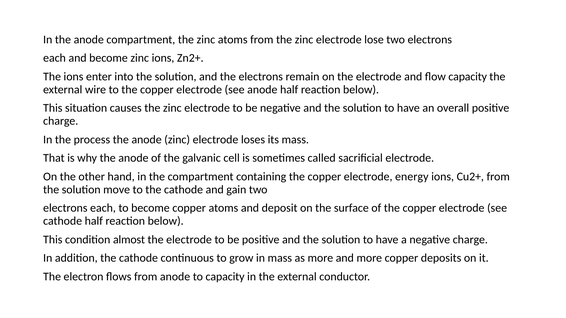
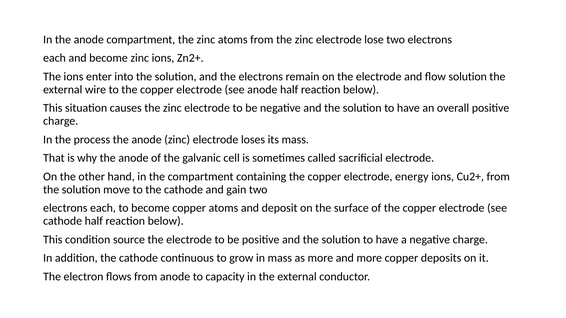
flow capacity: capacity -> solution (468, 77)
almost: almost -> source (129, 240)
